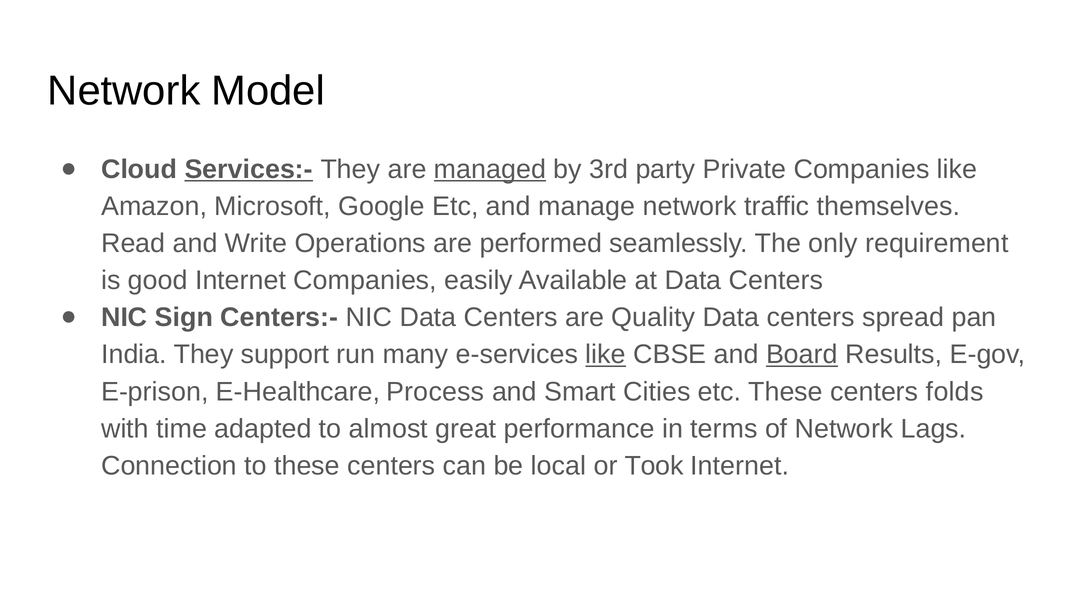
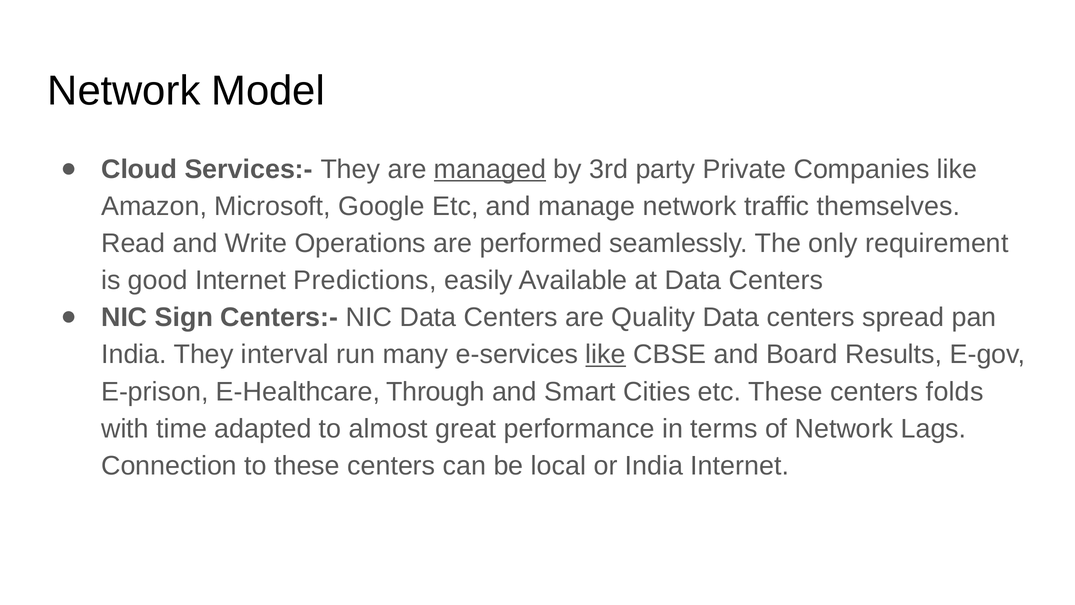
Services:- underline: present -> none (249, 169)
Internet Companies: Companies -> Predictions (365, 280)
support: support -> interval (285, 354)
Board underline: present -> none (802, 354)
Process: Process -> Through (435, 392)
or Took: Took -> India (654, 466)
